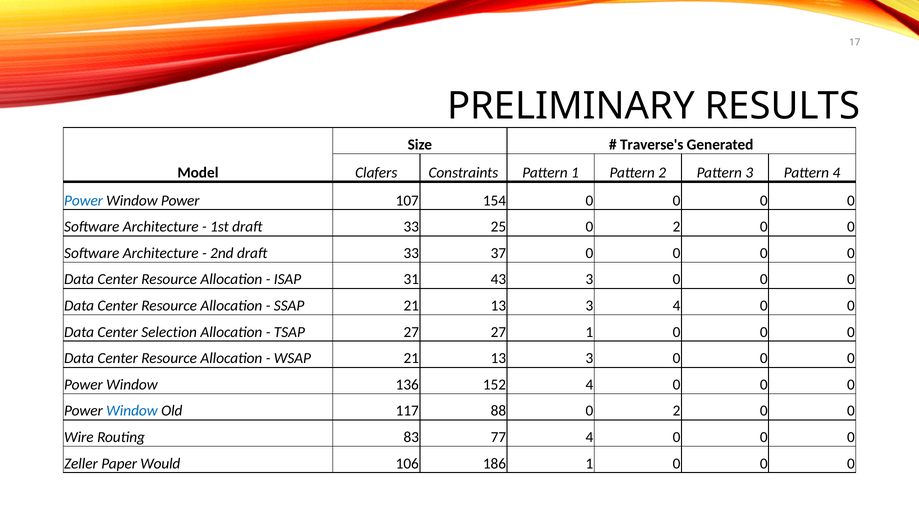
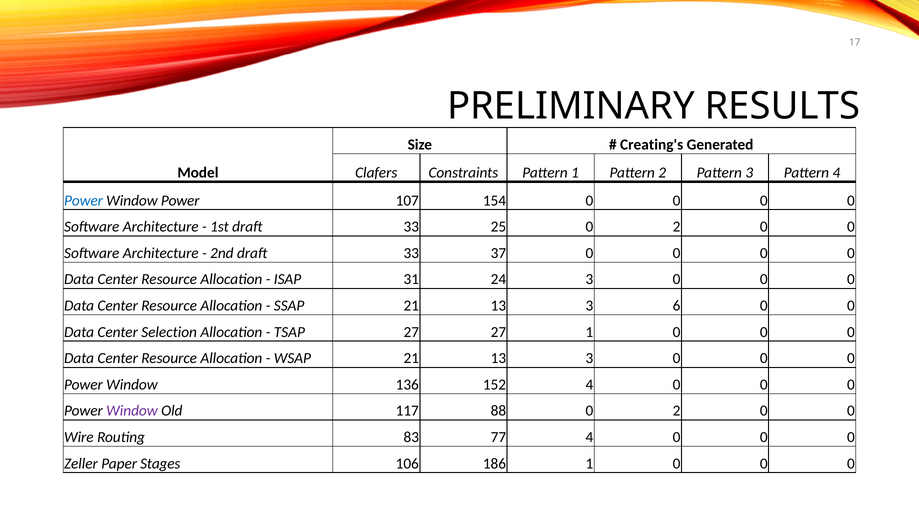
Traverse's: Traverse's -> Creating's (652, 145)
43: 43 -> 24 (498, 279)
3 4: 4 -> 6 (677, 306)
Window colour: blue -> purple (132, 411)
Would: Would -> Stages (160, 463)
